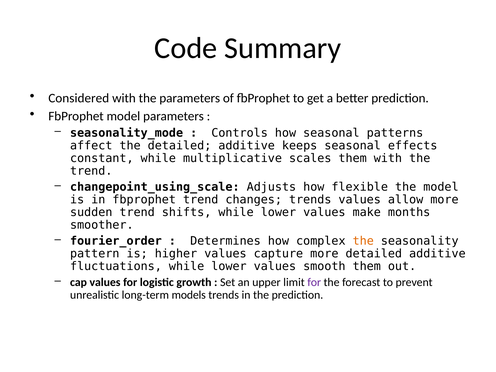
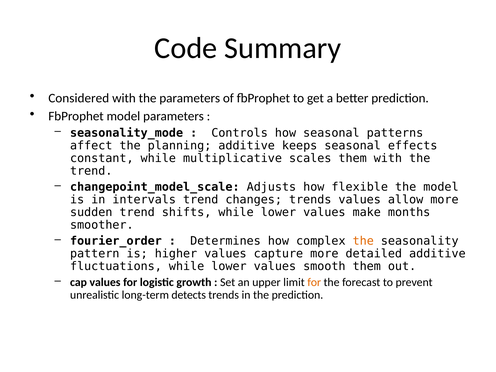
the detailed: detailed -> planning (180, 145)
changepoint_using_scale: changepoint_using_scale -> changepoint_model_scale (155, 187)
in fbprophet: fbprophet -> intervals (144, 200)
for colour: purple -> orange (314, 282)
models: models -> detects (189, 295)
